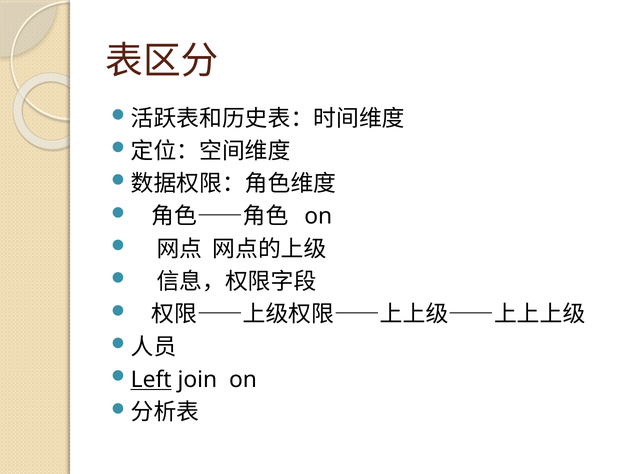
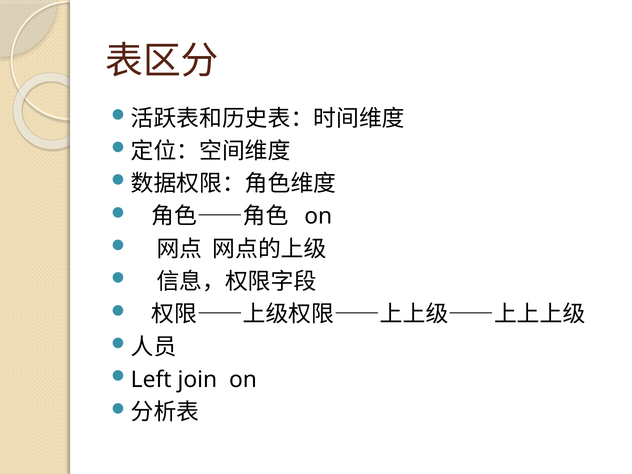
Left underline: present -> none (151, 380)
